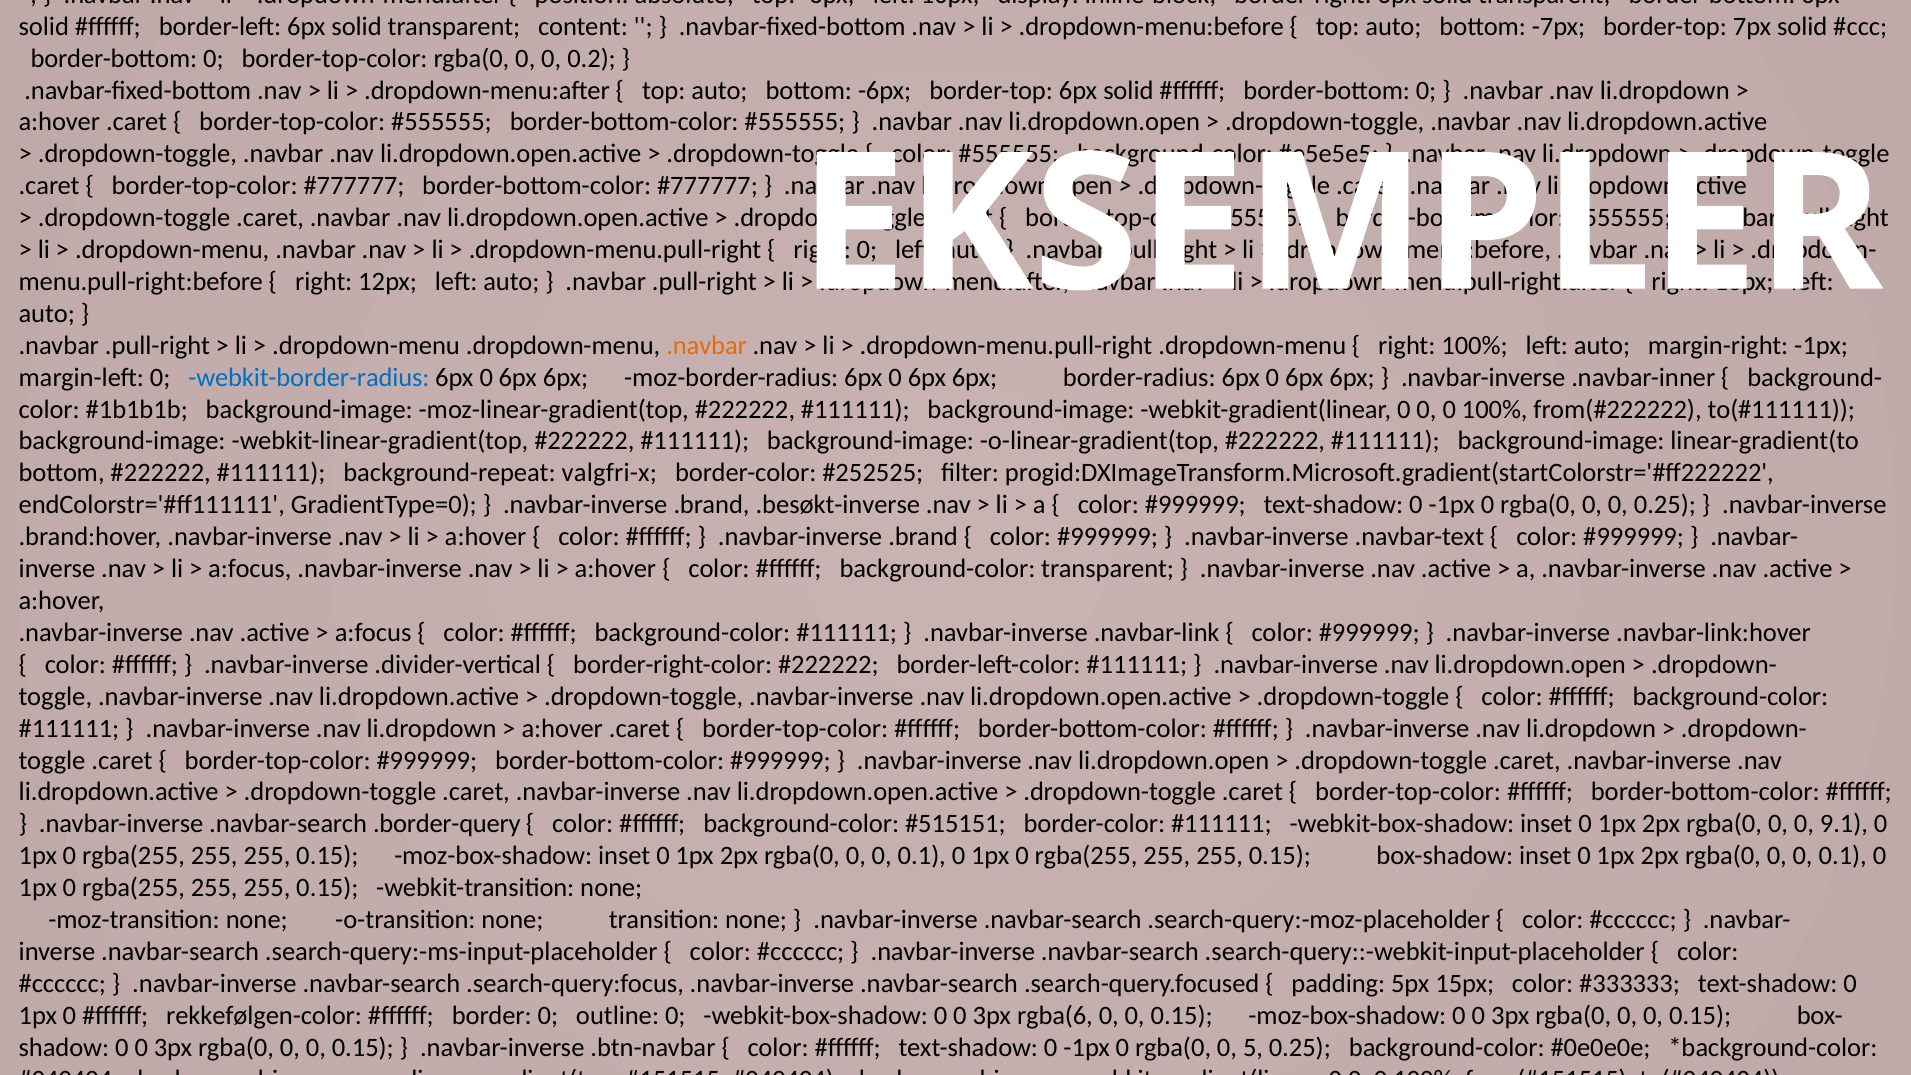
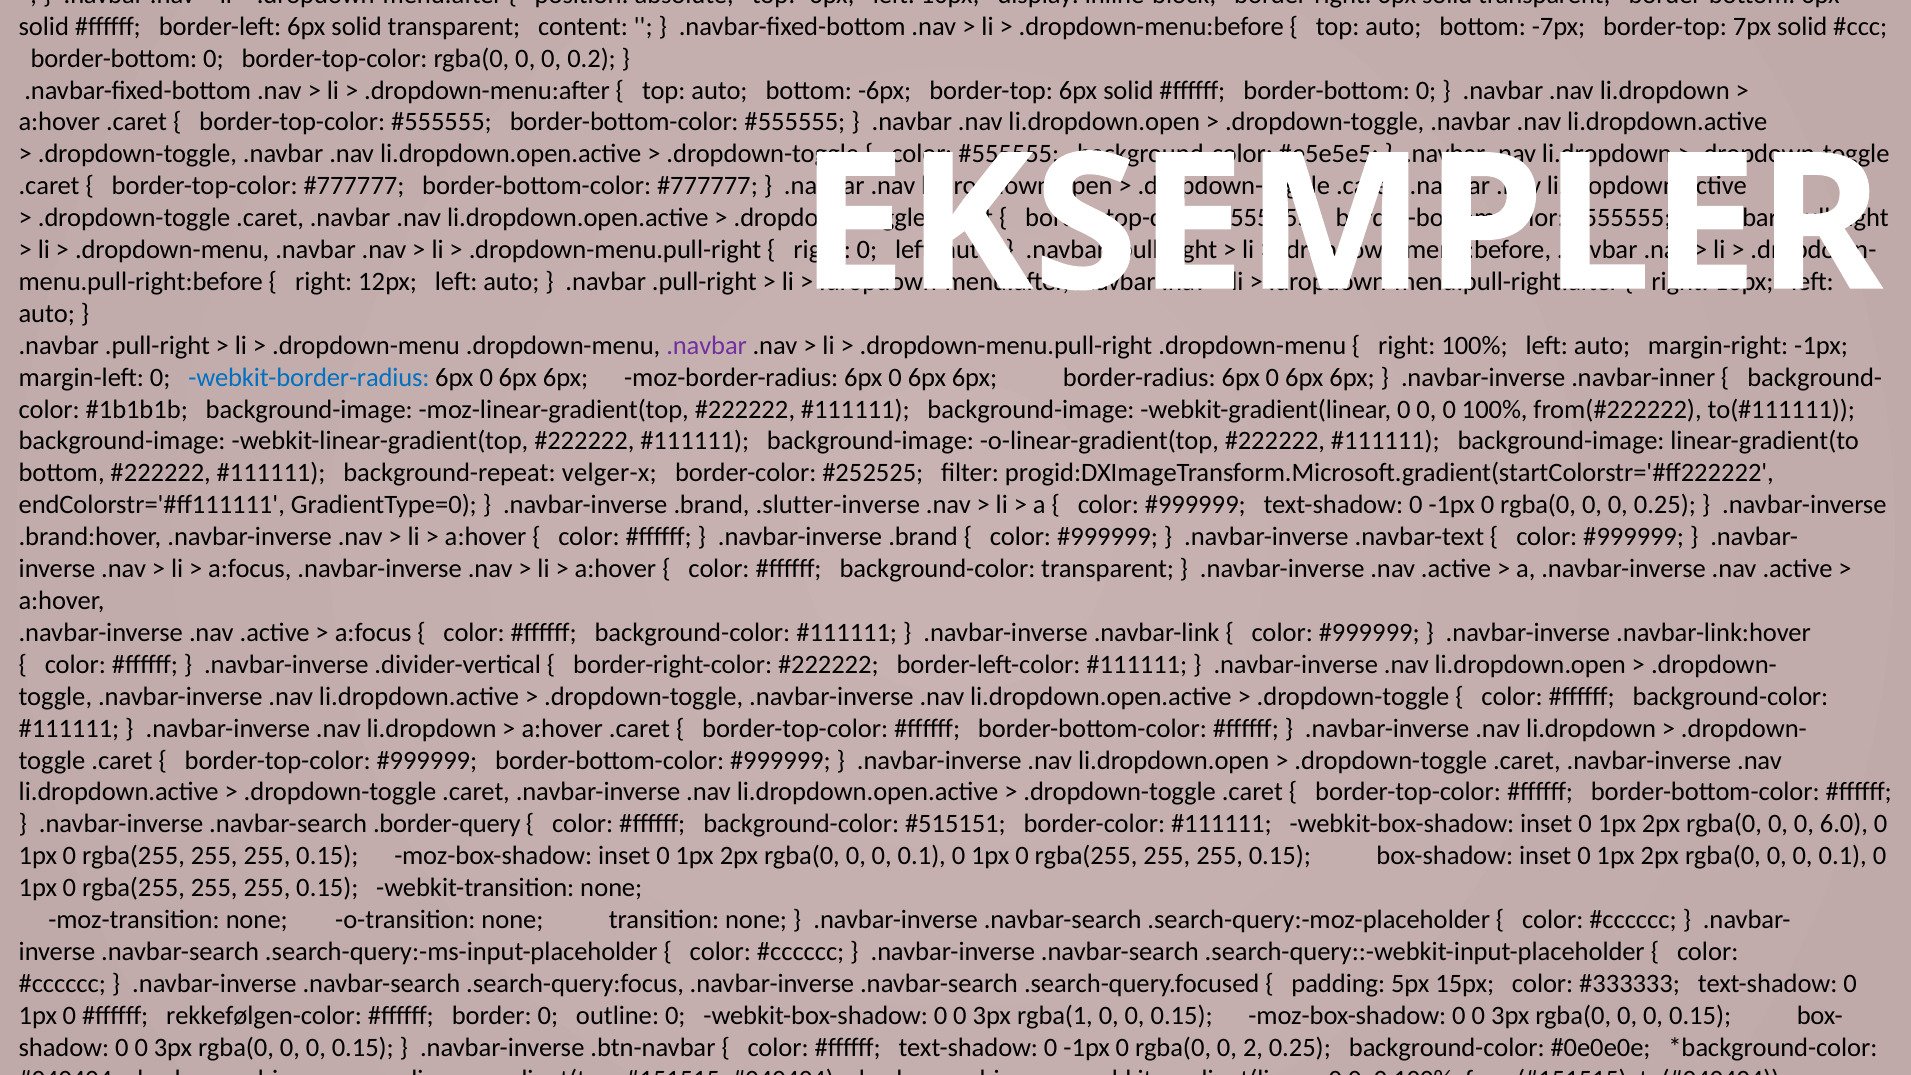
.navbar colour: orange -> purple (707, 346)
valgfri-x: valgfri-x -> velger-x (609, 473)
.besøkt-inverse: .besøkt-inverse -> .slutter-inverse (838, 505)
9.1: 9.1 -> 6.0 (1844, 824)
rgba(6: rgba(6 -> rgba(1 (1055, 1015)
5: 5 -> 2 (1253, 1047)
